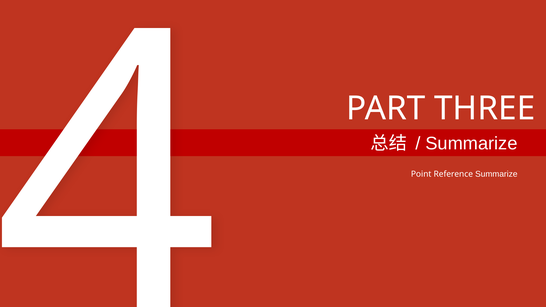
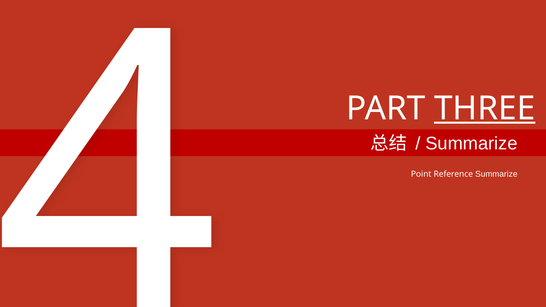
THREE underline: none -> present (485, 108)
